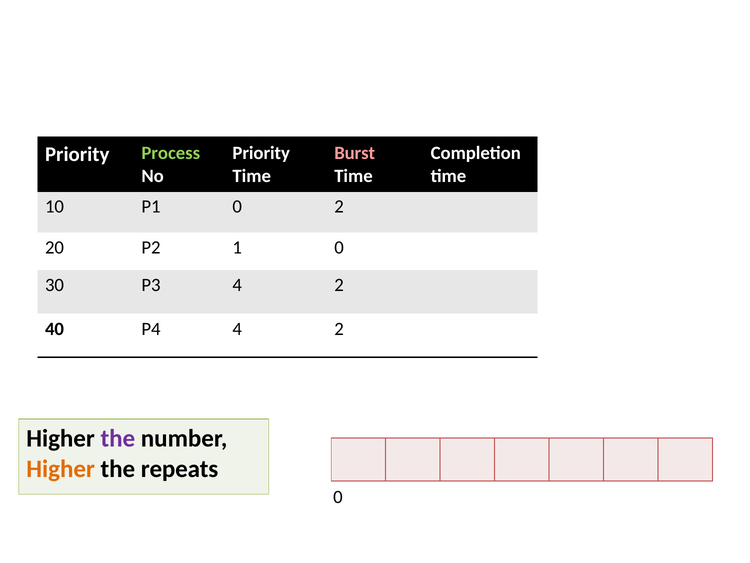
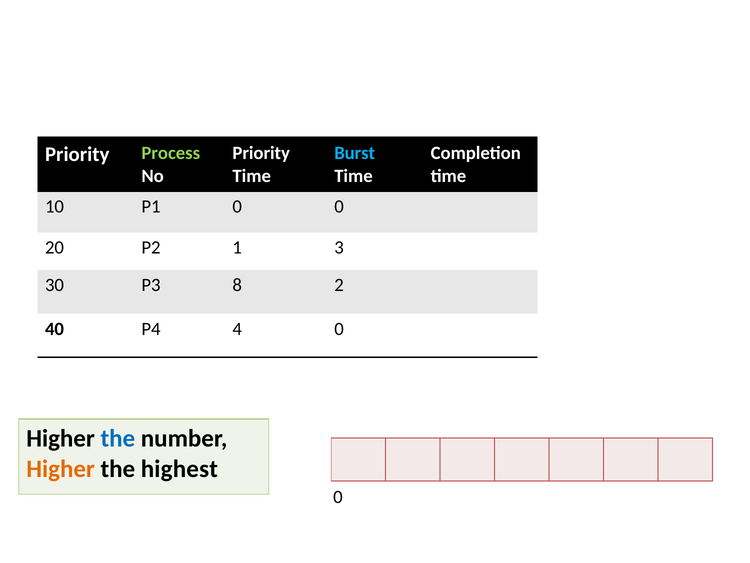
Burst colour: pink -> light blue (355, 153)
0 2: 2 -> 0 (339, 206)
1 0: 0 -> 3 (339, 247)
P3 4: 4 -> 8 (237, 285)
P4 4 2: 2 -> 0 (339, 329)
the colour: purple -> blue (118, 438)
repeats: repeats -> highest (179, 468)
